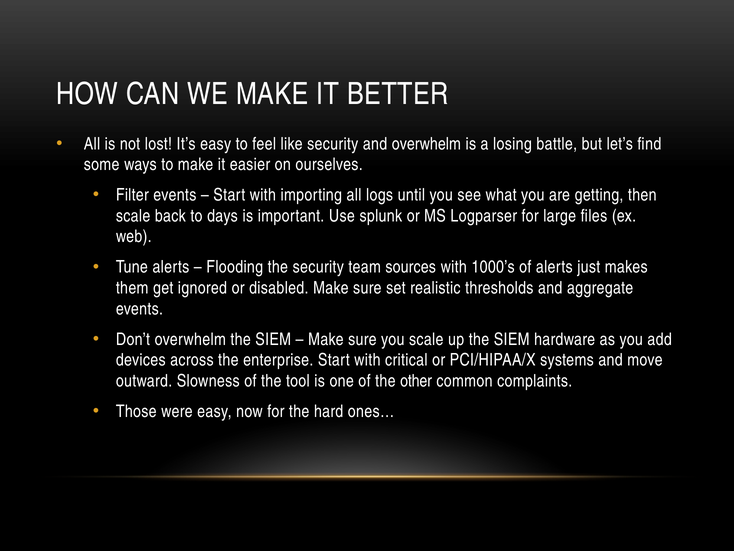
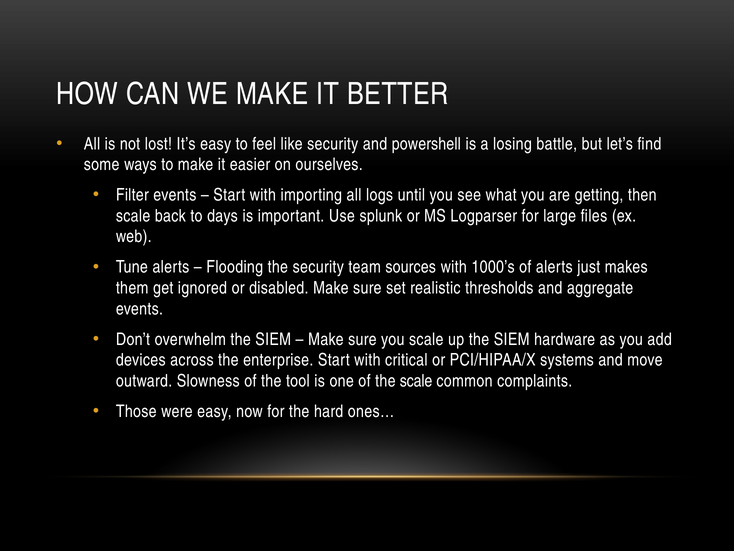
and overwhelm: overwhelm -> powershell (426, 144)
the other: other -> scale (416, 381)
